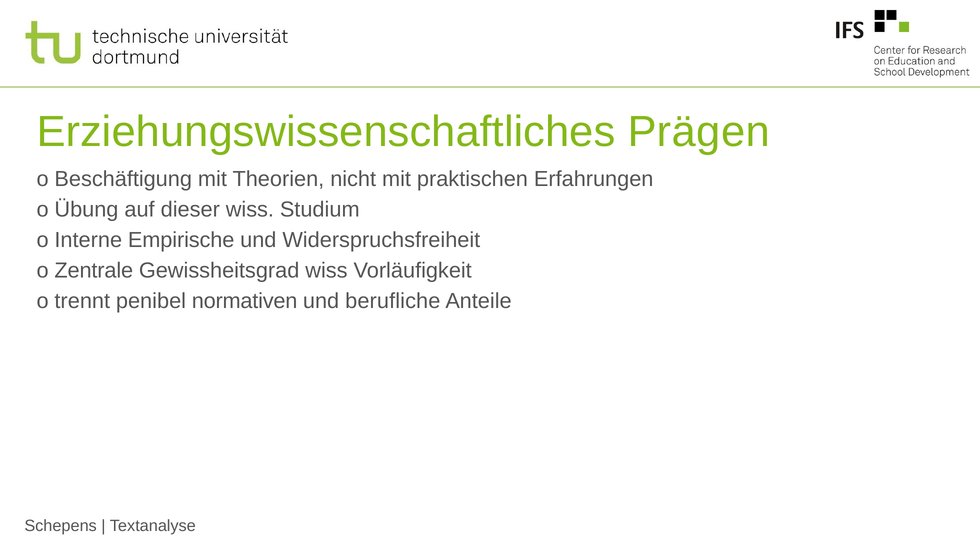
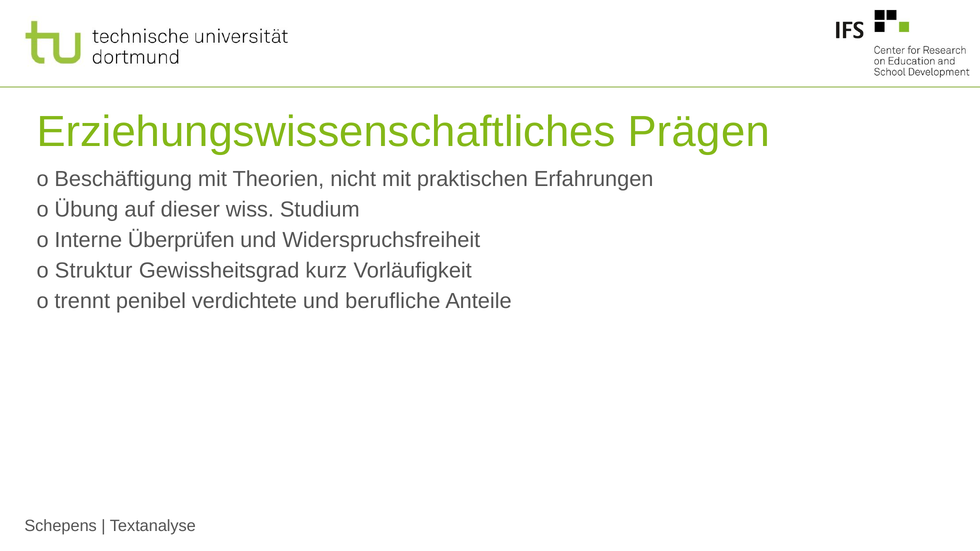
Empirische: Empirische -> Überprüfen (181, 240)
Zentrale: Zentrale -> Struktur (94, 271)
Gewissheitsgrad wiss: wiss -> kurz (326, 271)
normativen: normativen -> verdichtete (245, 301)
